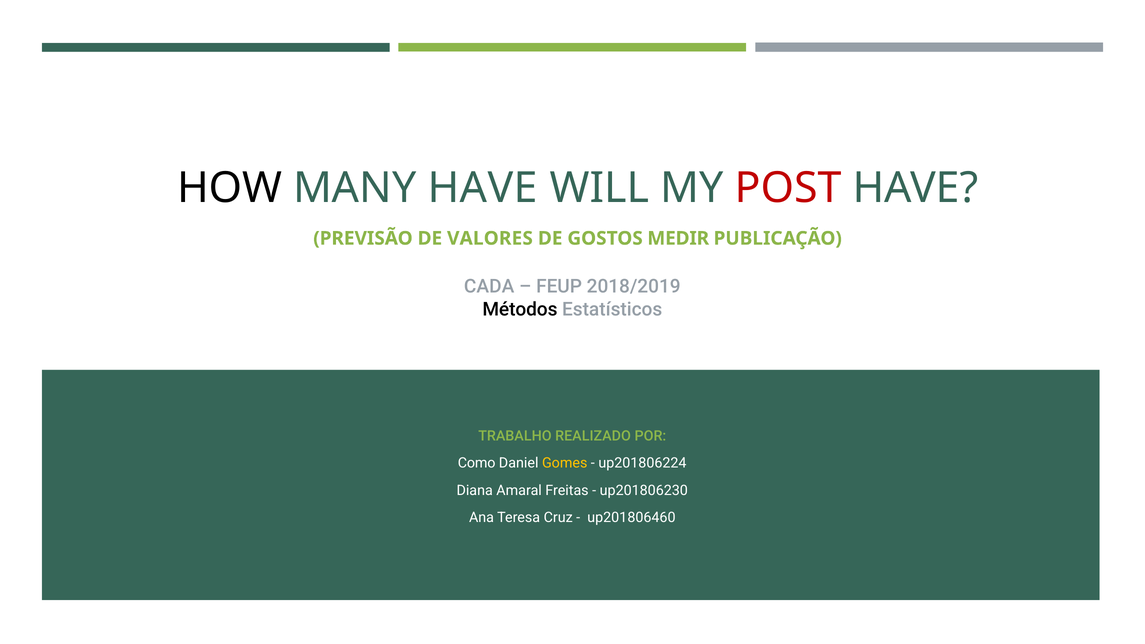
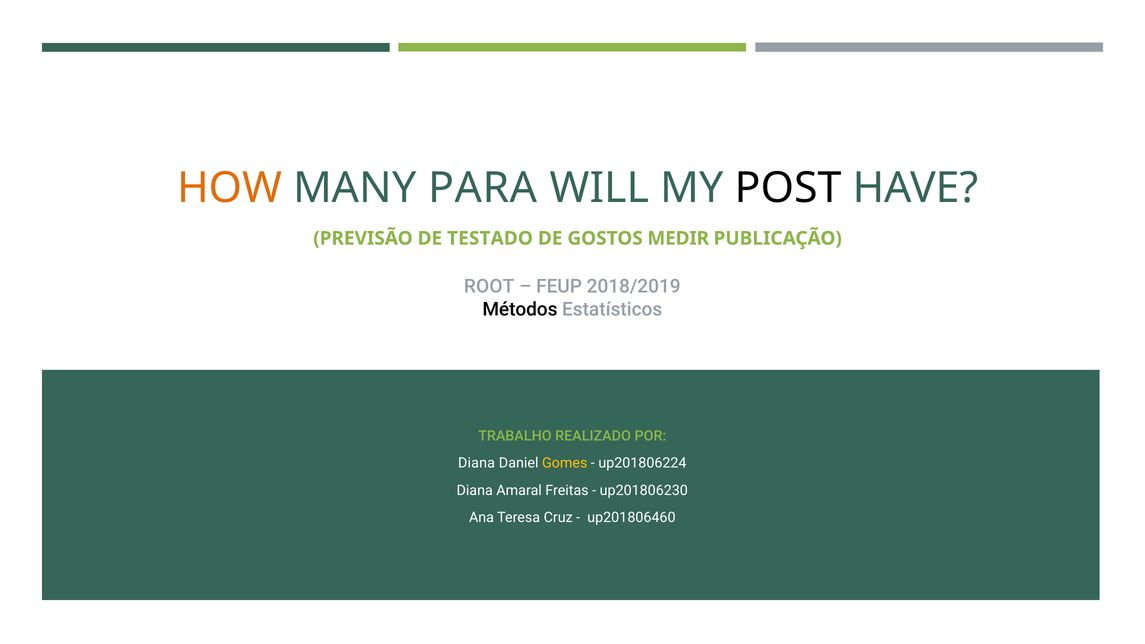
HOW colour: black -> orange (230, 188)
MANY HAVE: HAVE -> PARA (483, 188)
POST colour: red -> black (788, 188)
VALORES: VALORES -> TESTADO (490, 238)
CADA: CADA -> ROOT (489, 286)
Como: Como -> Diana (477, 463)
